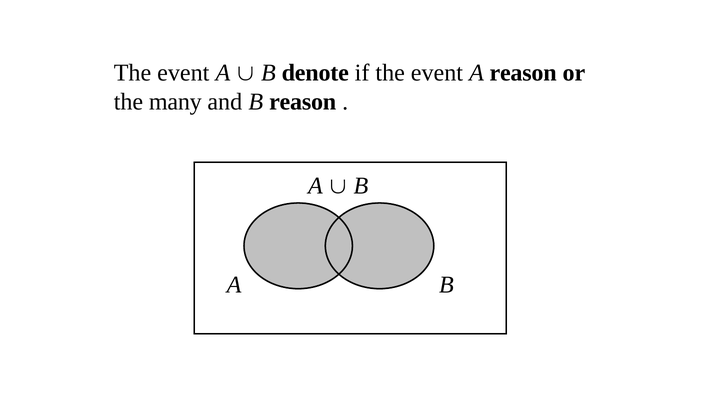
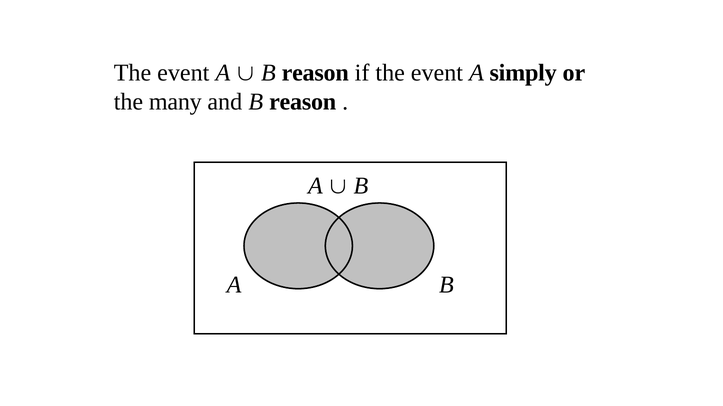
denote: denote -> reason (315, 73)
A reason: reason -> simply (523, 73)
